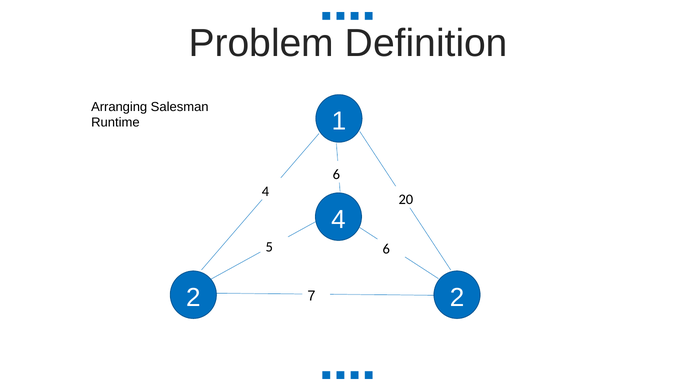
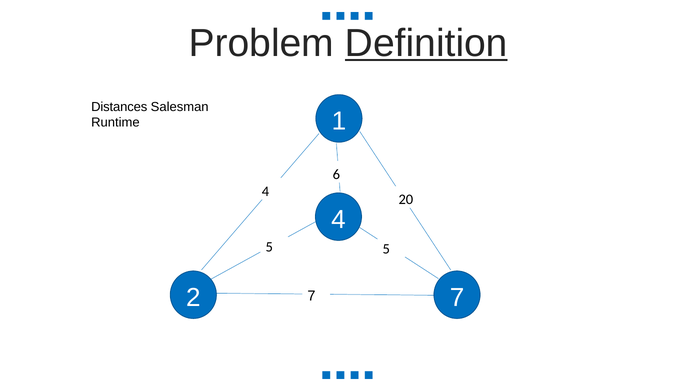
Definition underline: none -> present (426, 43)
Arranging: Arranging -> Distances (119, 107)
5 6: 6 -> 5 (386, 249)
2 2: 2 -> 7 (457, 298)
